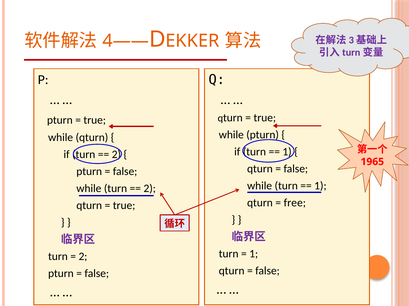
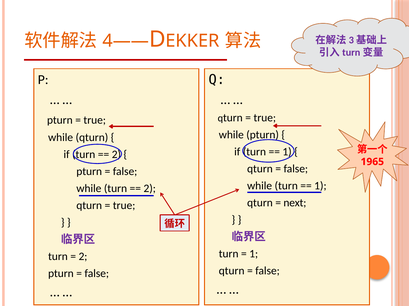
free: free -> next (295, 203)
